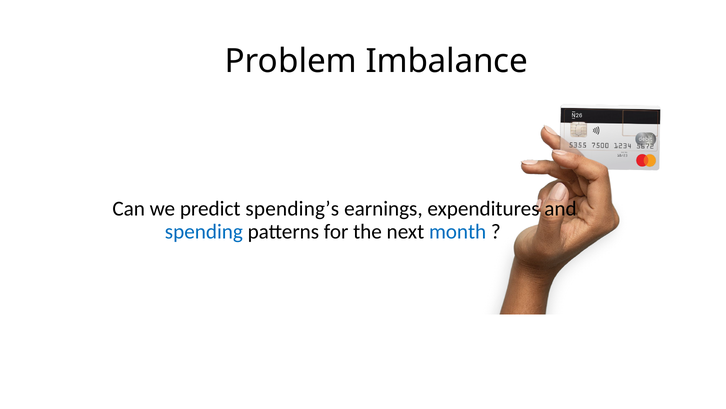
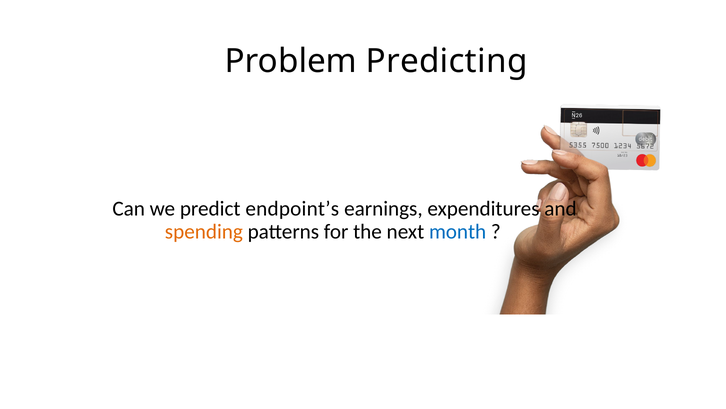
Imbalance: Imbalance -> Predicting (447, 61)
spending’s: spending’s -> endpoint’s (292, 209)
spending colour: blue -> orange (204, 231)
